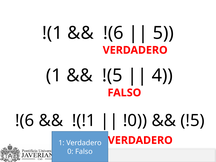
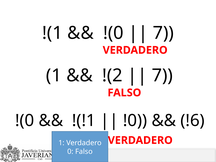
!(6: !(6 -> !(0 (113, 33)
5: 5 -> 7 (163, 33)
!(5: !(5 -> !(2 (112, 75)
4: 4 -> 7 (162, 75)
!(6: !(6 -> !(0 (25, 121)
!5: !5 -> !6 (193, 121)
